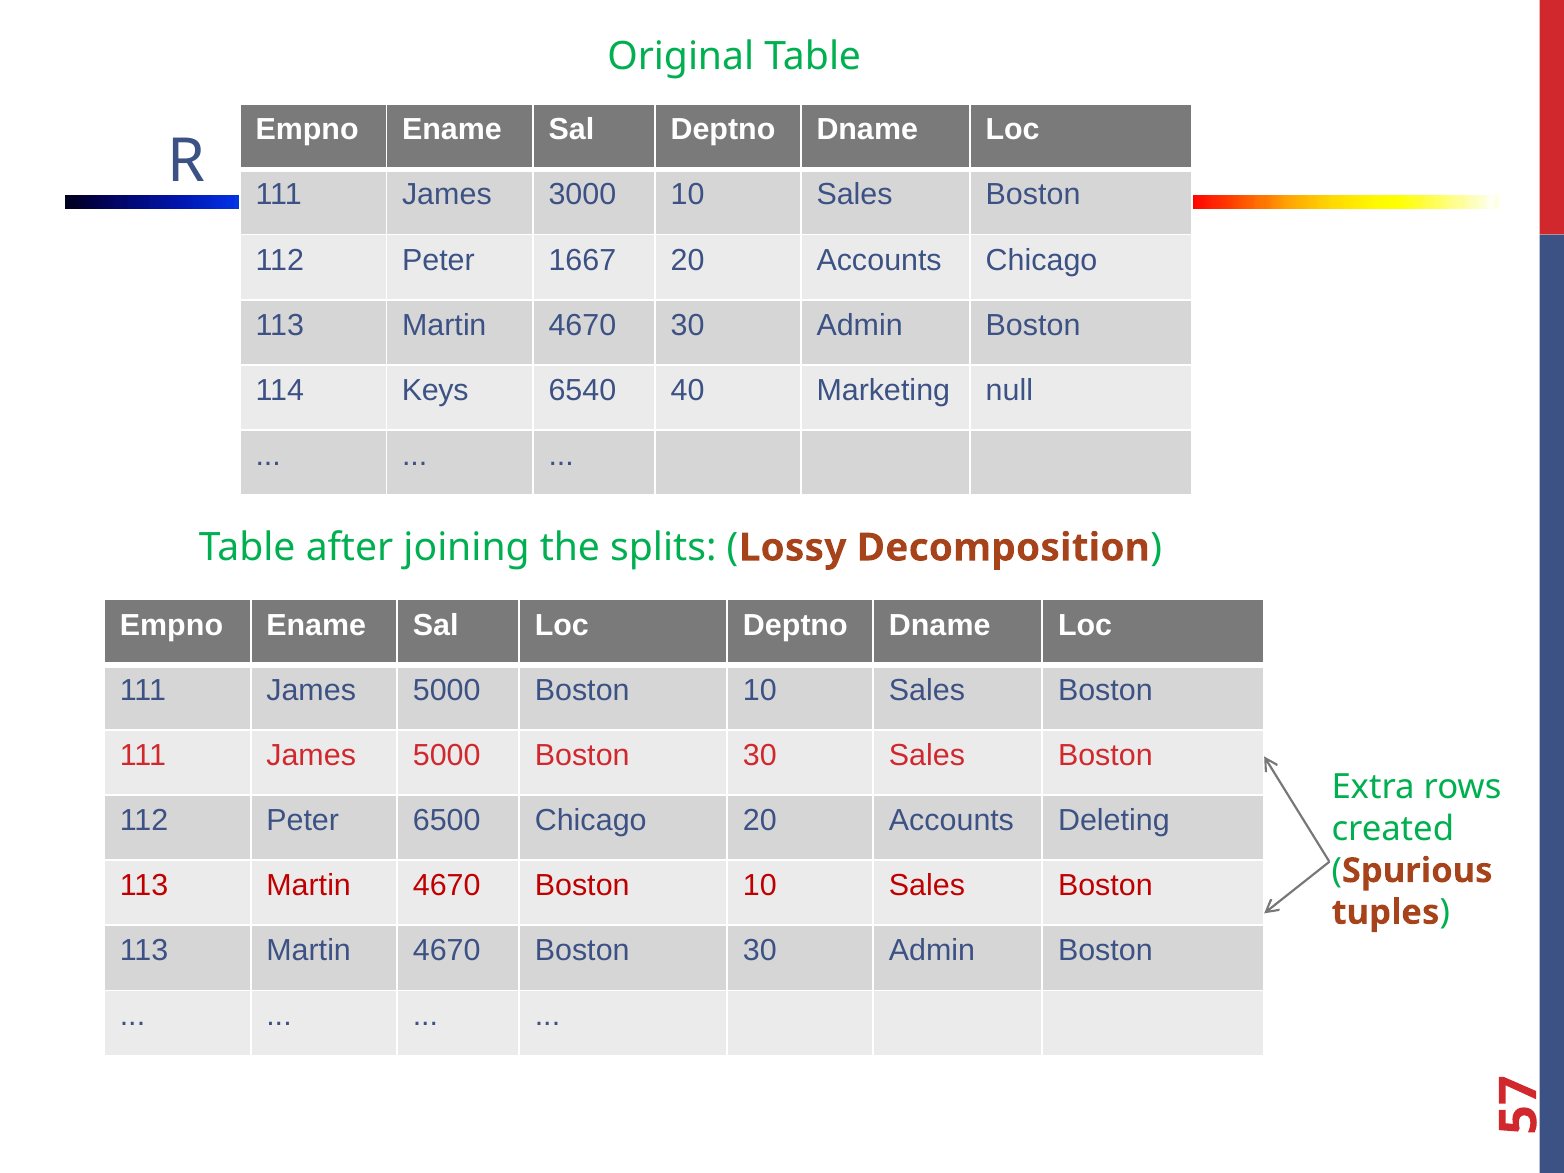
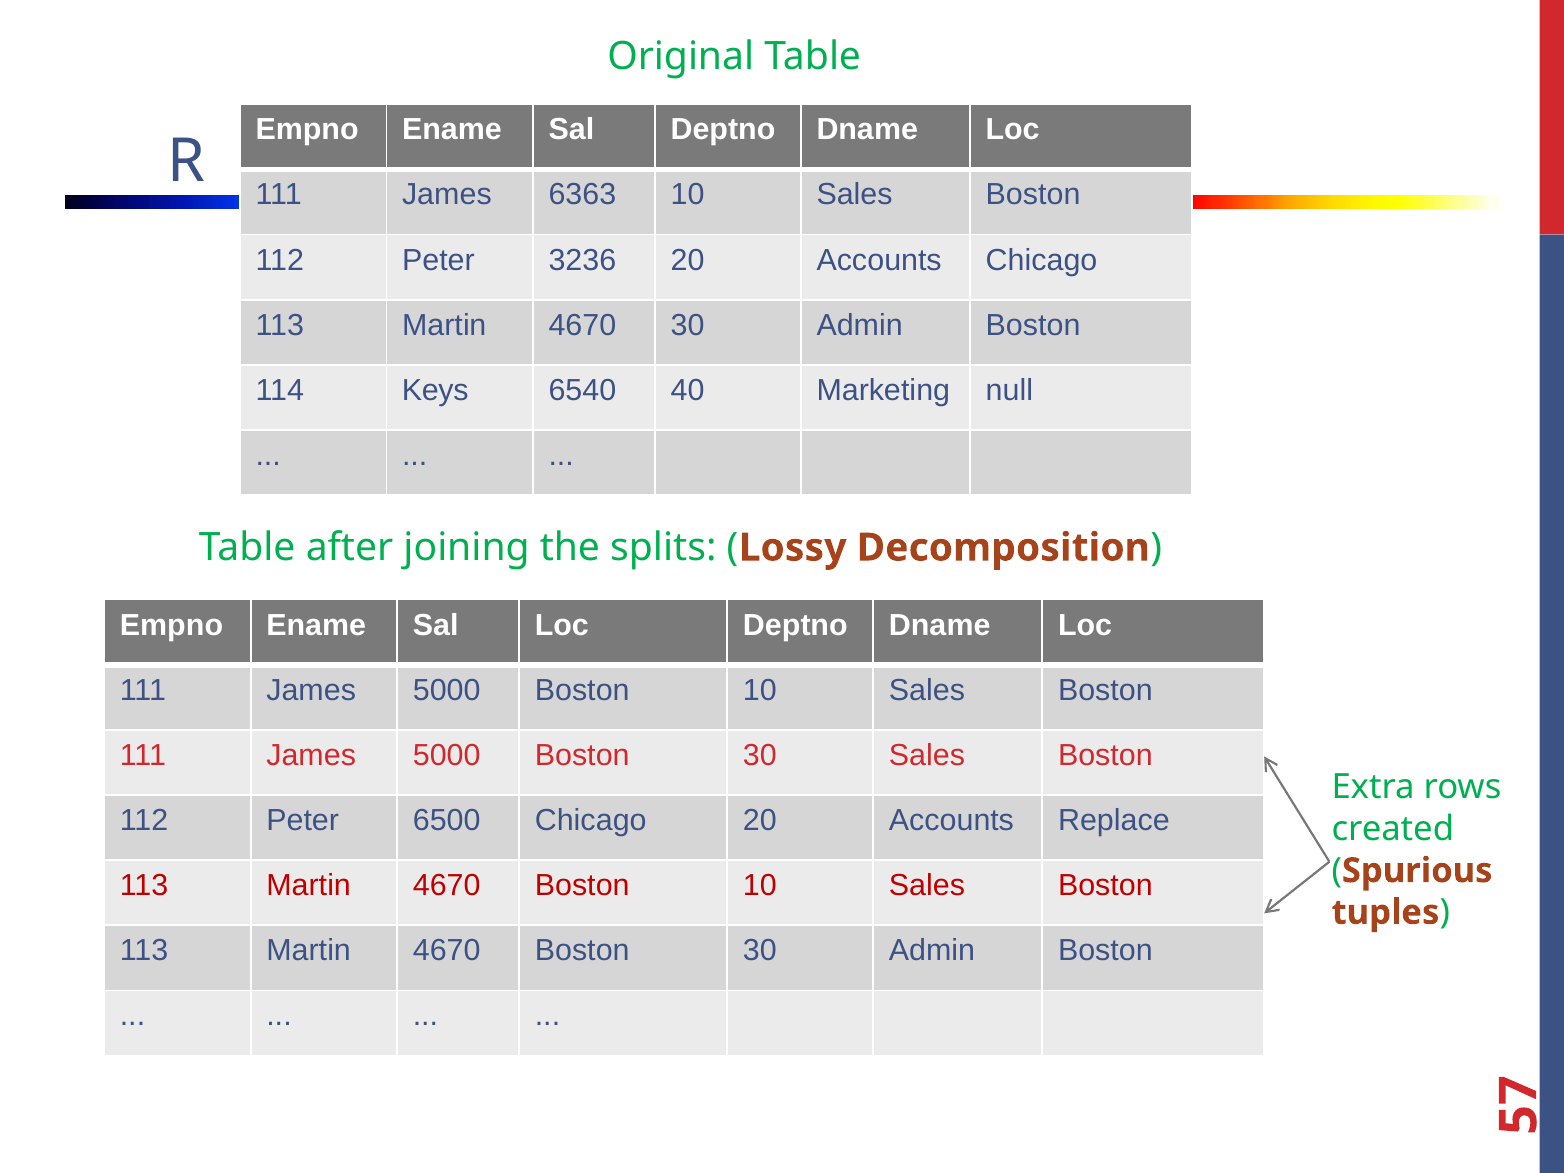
3000: 3000 -> 6363 (582, 195)
1667: 1667 -> 3236 (582, 260)
Deleting: Deleting -> Replace (1114, 820)
